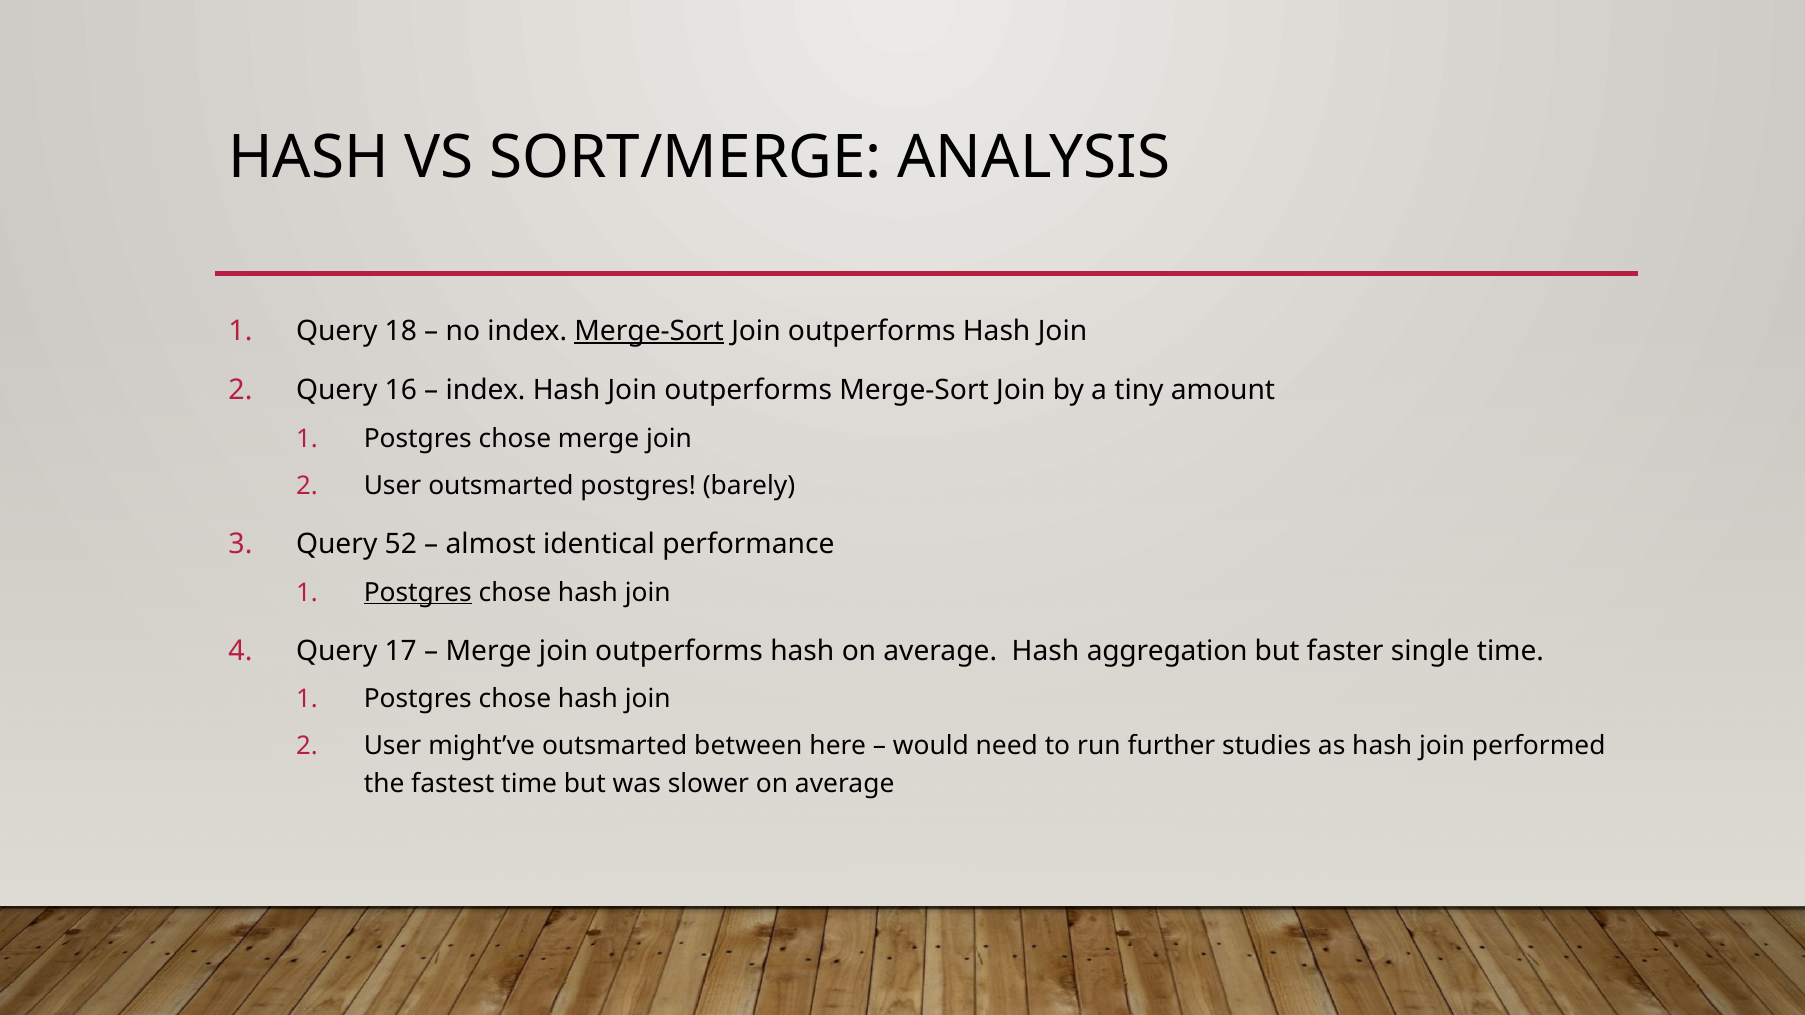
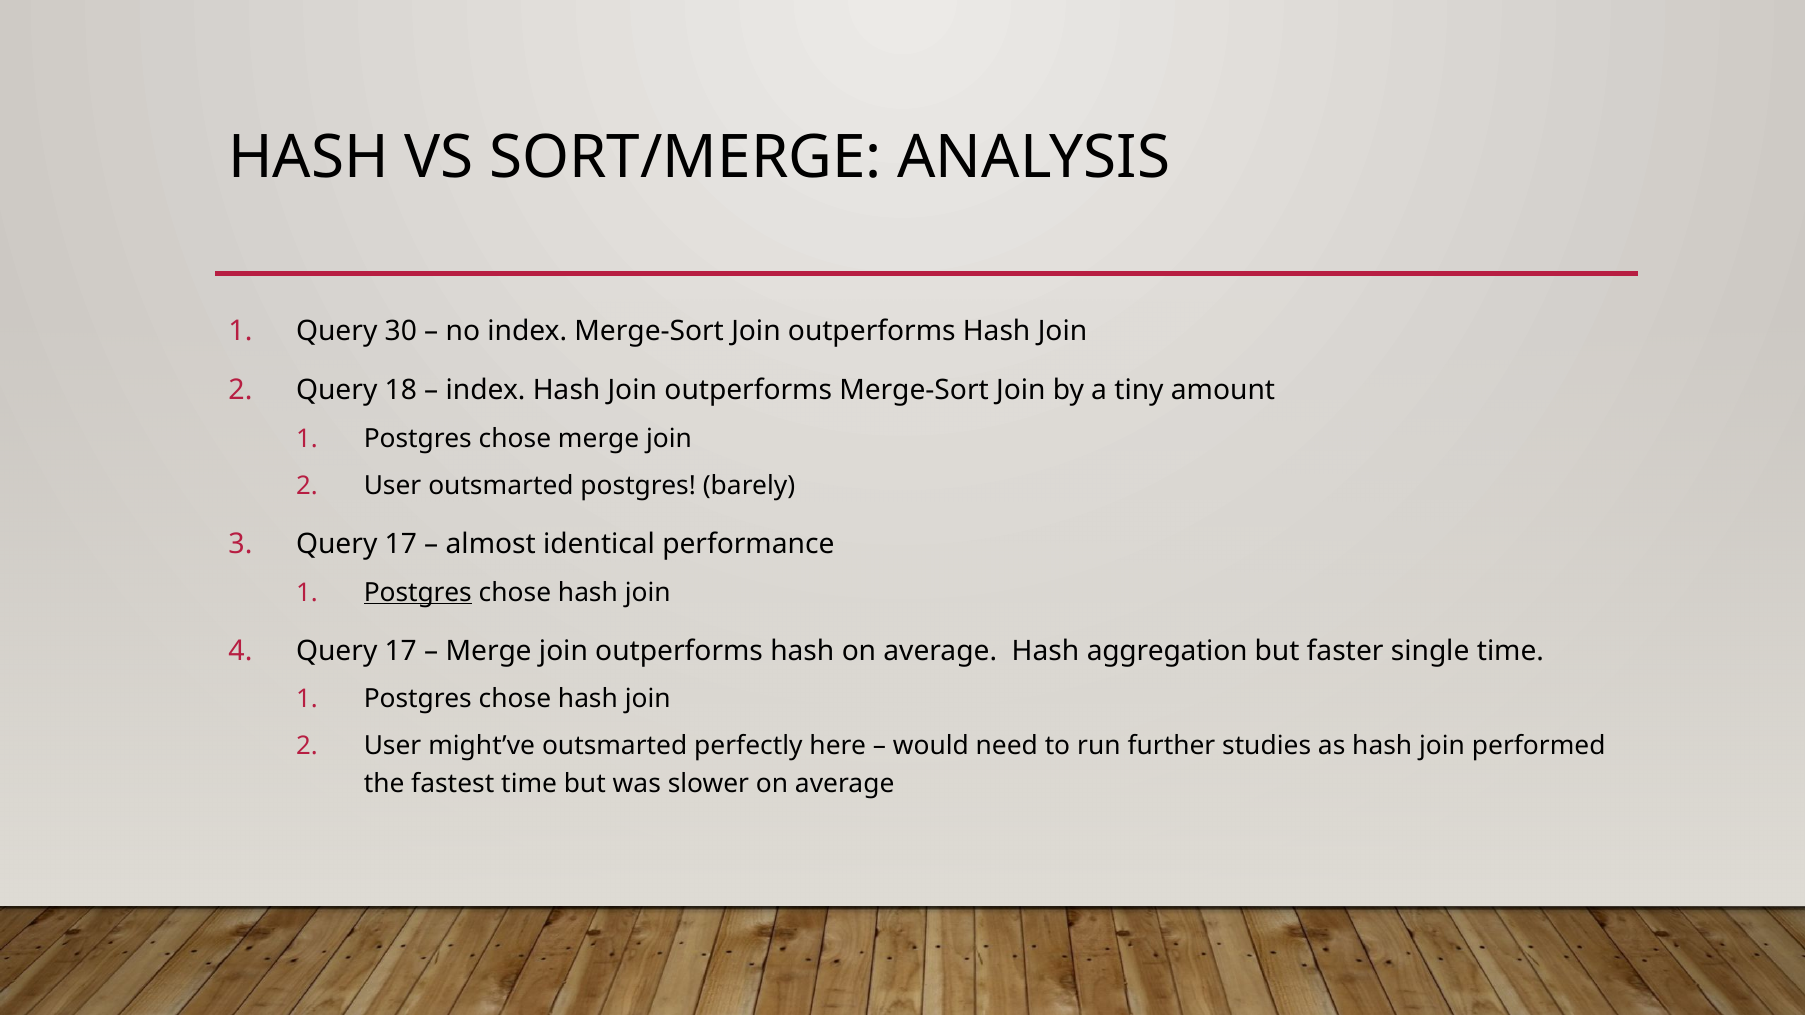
18: 18 -> 30 (401, 331)
Merge-Sort underline: present -> none (649, 331)
16: 16 -> 18 (401, 390)
52: 52 -> 17 (401, 544)
between: between -> perfectly (748, 746)
